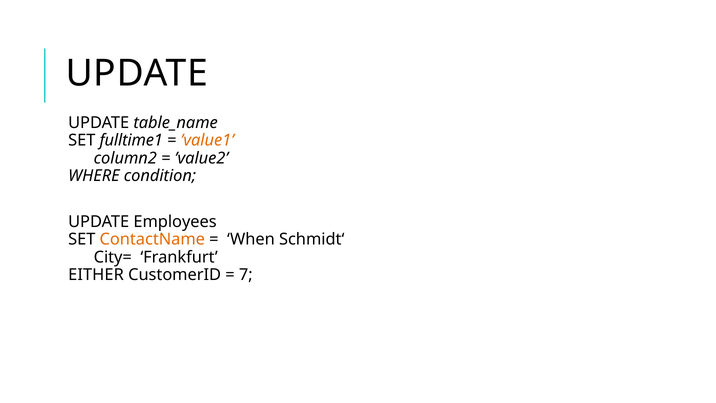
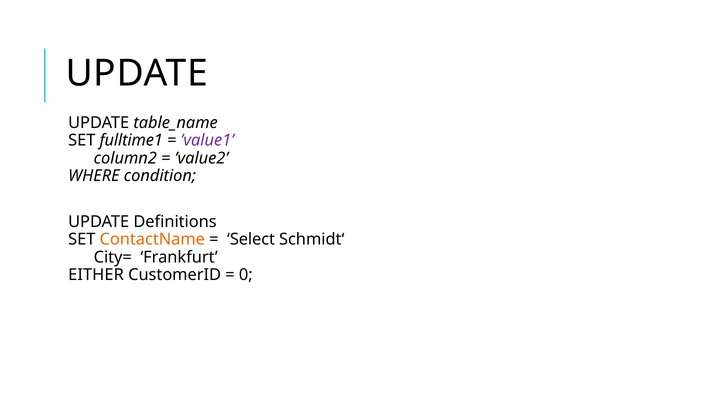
’value1 colour: orange -> purple (207, 140)
Employees: Employees -> Definitions (175, 222)
When: When -> Select (251, 239)
7: 7 -> 0 (246, 275)
